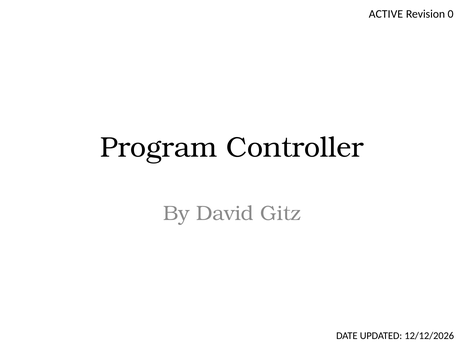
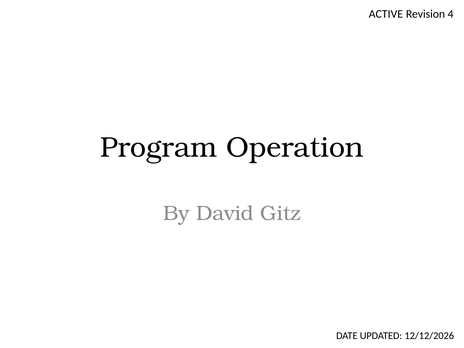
0: 0 -> 4 (451, 14)
Controller: Controller -> Operation (295, 147)
